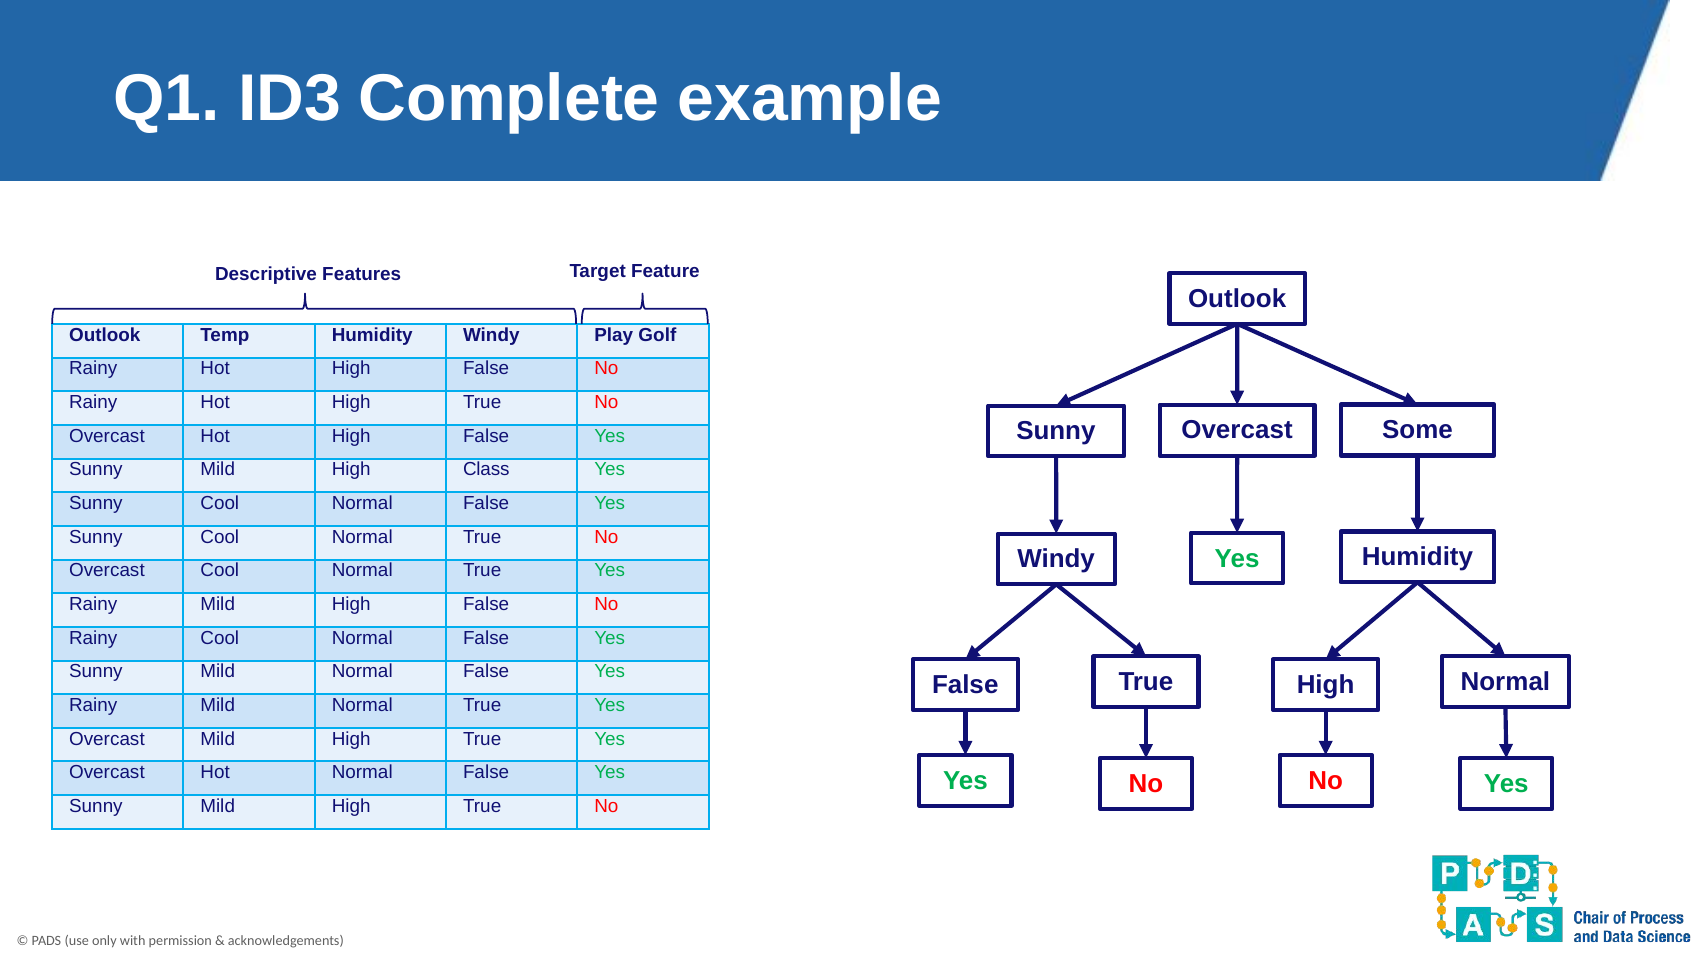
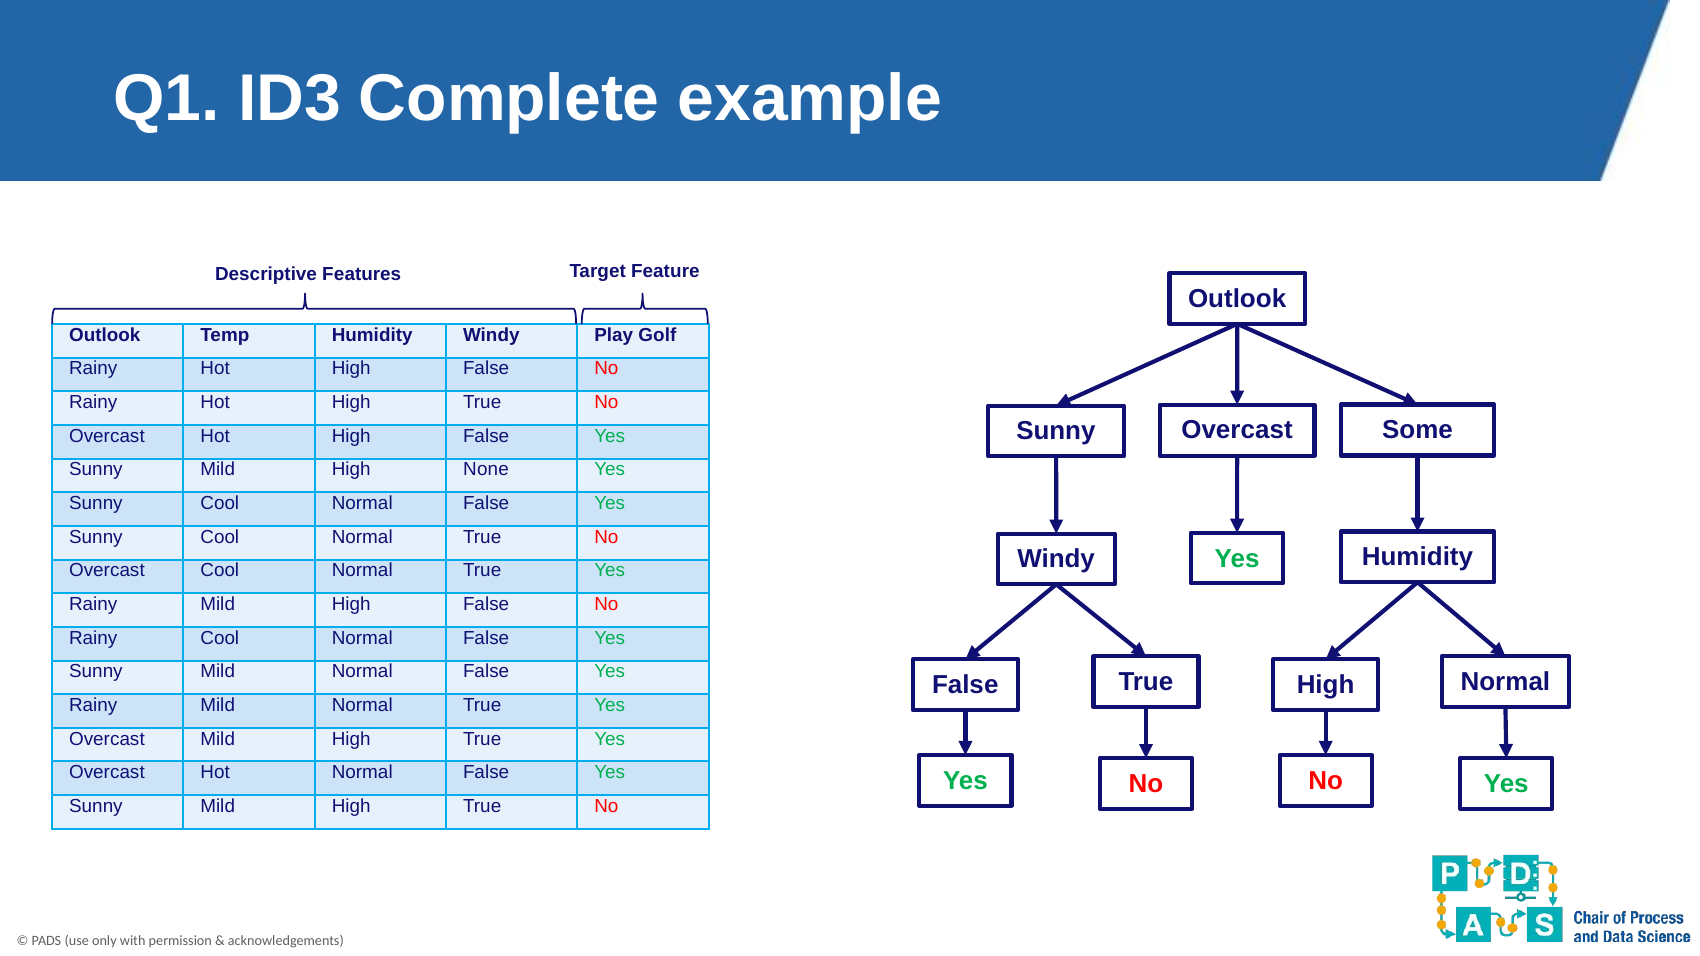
Class: Class -> None (486, 470)
